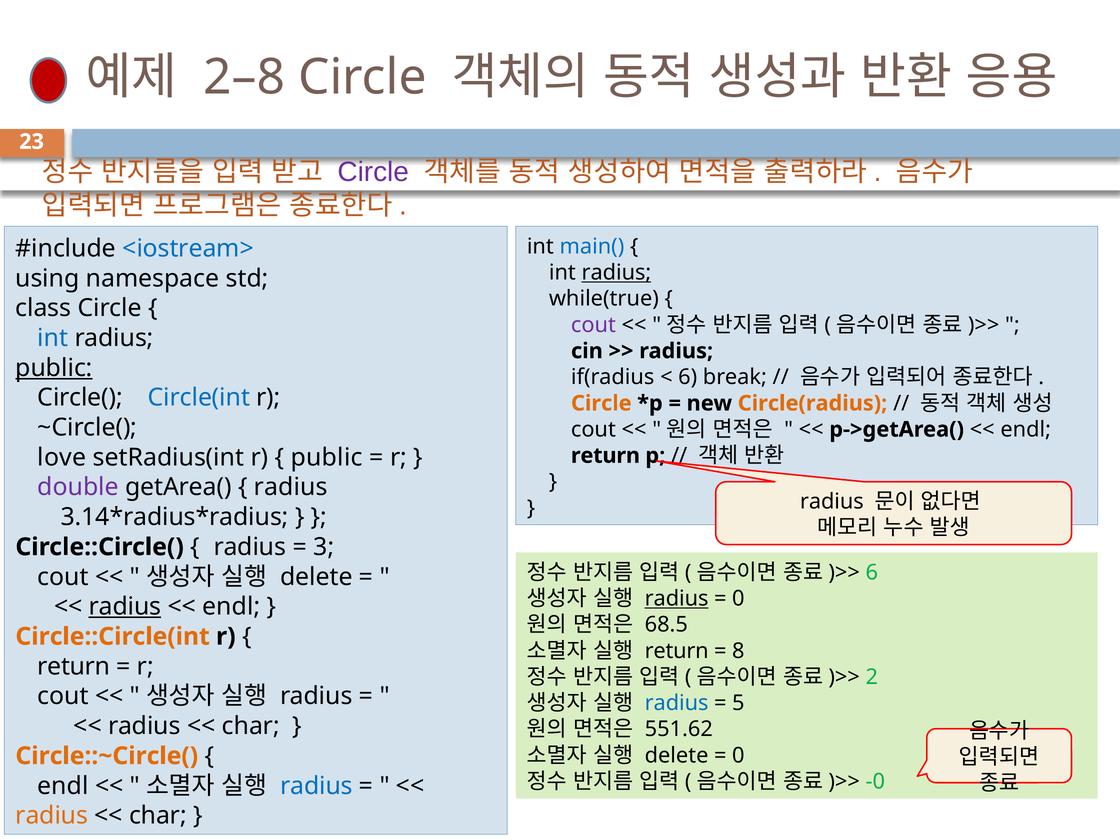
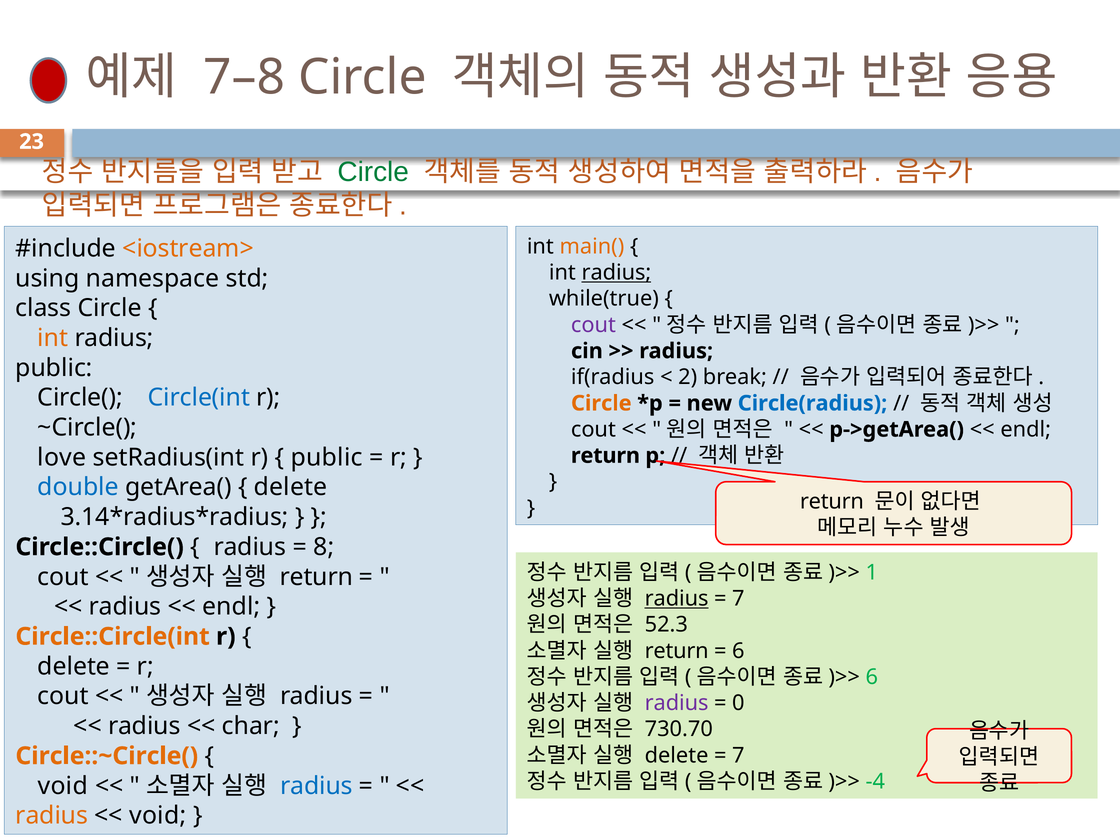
2–8: 2–8 -> 7–8 (244, 78)
Circle colour: purple -> green (373, 172)
main( colour: blue -> orange (592, 246)
<iostream> colour: blue -> orange (188, 248)
int colour: blue -> orange (53, 338)
public underline: present -> none (54, 368)
6: 6 -> 2 (688, 377)
Circle(radius colour: orange -> blue (813, 403)
double colour: purple -> blue (78, 487)
radius: radius -> delete (291, 487)
radius: radius -> return (832, 502)
3: 3 -> 8 (324, 547)
6: 6 -> 1 (872, 572)
delete: delete -> return (316, 577)
0: 0 -> 7 (738, 599)
radius underline: present -> none (125, 607)
68.5: 68.5 -> 52.3 (666, 625)
8: 8 -> 6 (738, 651)
return: return -> delete (74, 666)
2: 2 -> 6 (872, 677)
radius colour: blue -> purple (677, 703)
5: 5 -> 0 (738, 703)
551.62: 551.62 -> 730.70 (679, 729)
0: 0 -> 7 (738, 755)
-0: -0 -> -4 (875, 782)
endl: endl -> void (63, 786)
char: char -> void (158, 816)
